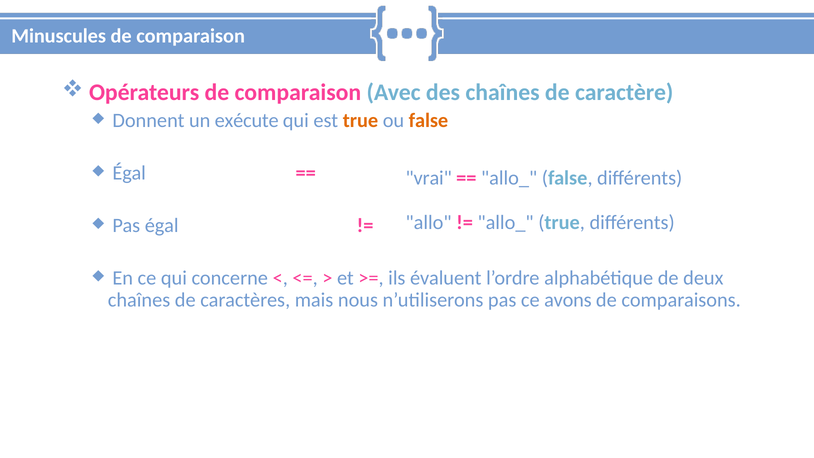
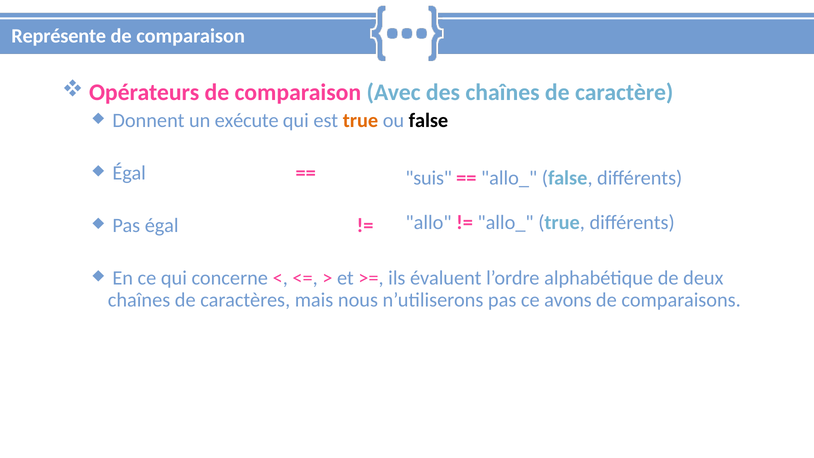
Minuscules: Minuscules -> Représente (59, 36)
false colour: orange -> black (428, 121)
vrai: vrai -> suis (429, 178)
